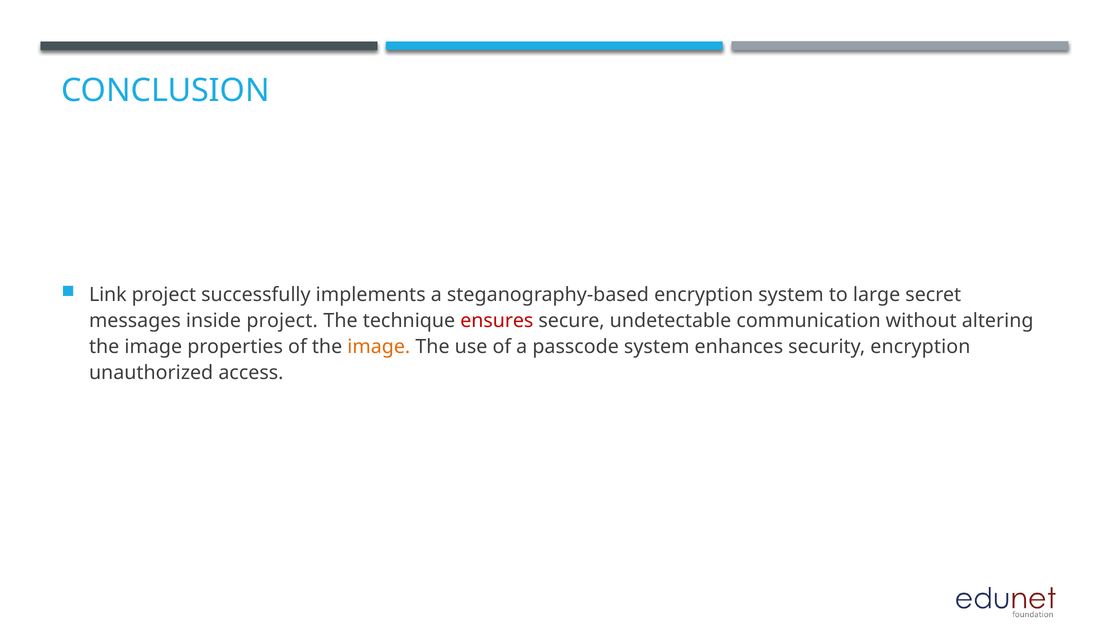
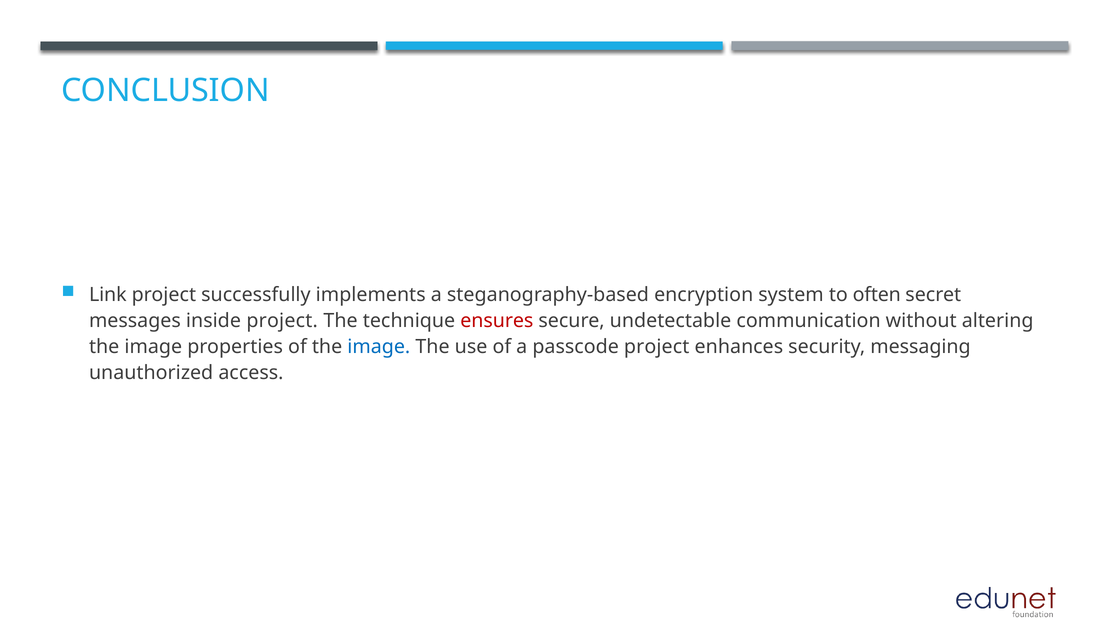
large: large -> often (877, 295)
image colour: orange -> blue (379, 346)
passcode system: system -> project (657, 346)
security encryption: encryption -> messaging (921, 346)
